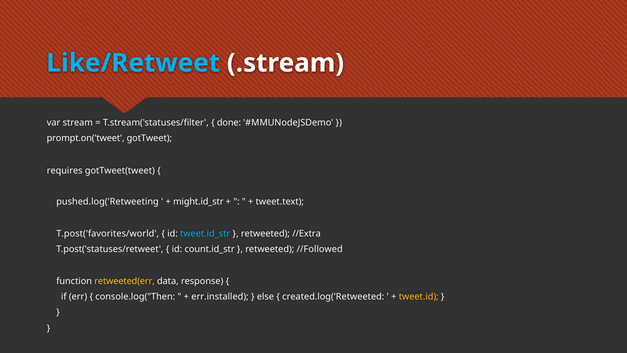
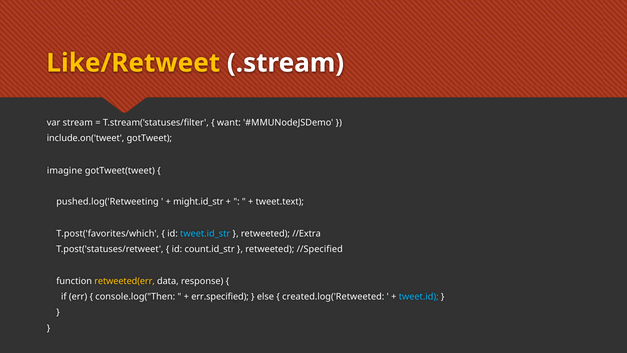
Like/Retweet colour: light blue -> yellow (133, 63)
done: done -> want (229, 123)
prompt.on('tweet: prompt.on('tweet -> include.on('tweet (86, 138)
requires: requires -> imagine (65, 170)
T.post('favorites/world: T.post('favorites/world -> T.post('favorites/which (108, 234)
//Followed: //Followed -> //Specified (320, 249)
err.installed: err.installed -> err.specified (220, 297)
tweet.id colour: yellow -> light blue (419, 297)
